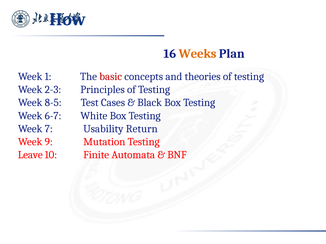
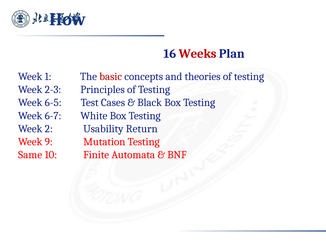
Weeks colour: orange -> red (198, 54)
8-5: 8-5 -> 6-5 (53, 103)
7: 7 -> 2 (49, 129)
Leave: Leave -> Same (30, 155)
